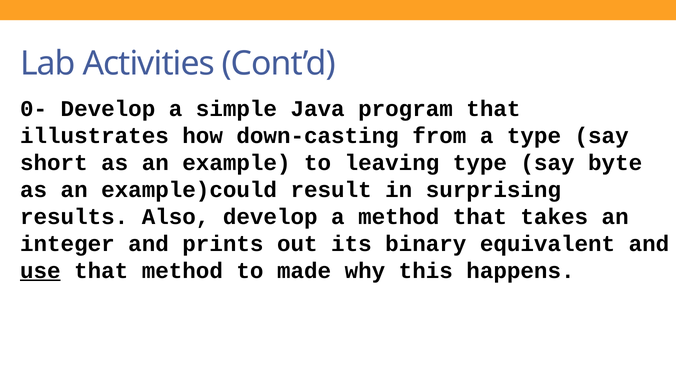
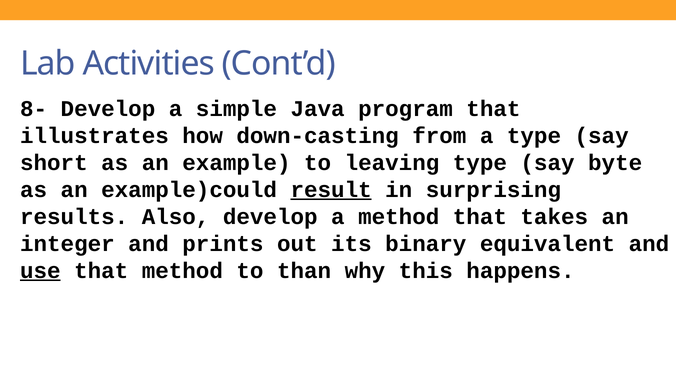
0-: 0- -> 8- (34, 109)
result underline: none -> present (331, 190)
made: made -> than (304, 271)
